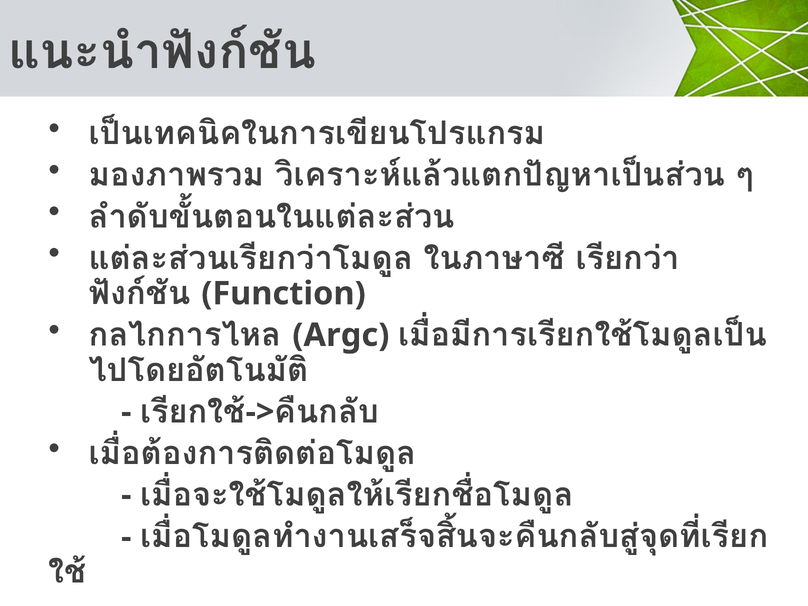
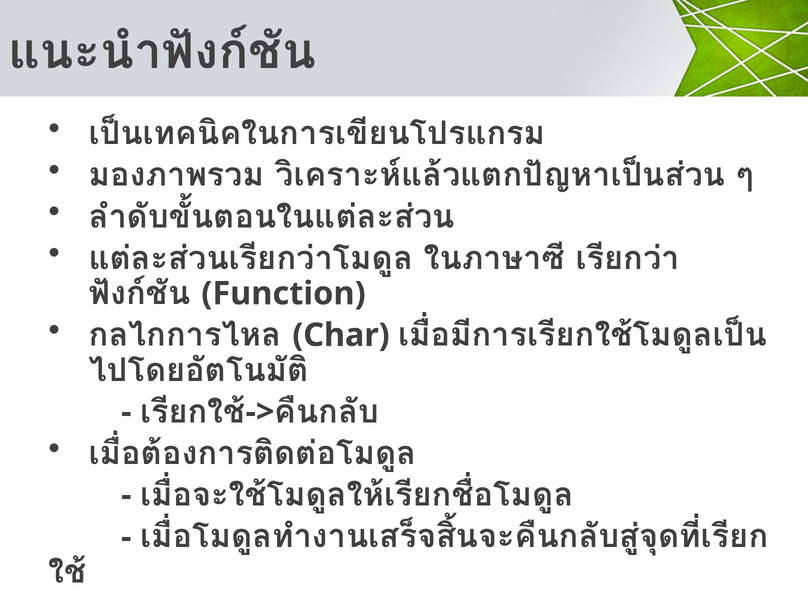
Argc: Argc -> Char (341, 335)
